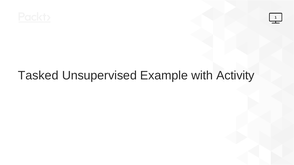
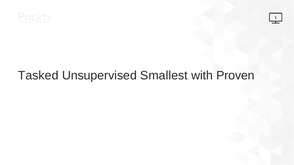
Example: Example -> Smallest (164, 76)
Activity: Activity -> Proven (235, 76)
